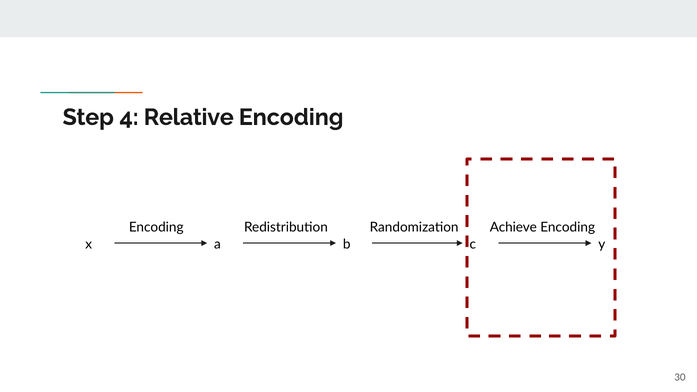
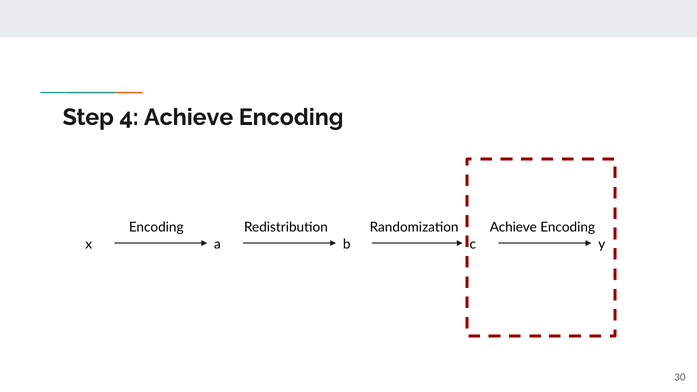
4 Relative: Relative -> Achieve (189, 117)
